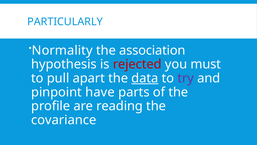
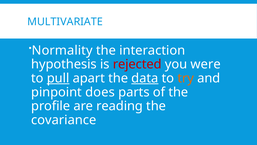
PARTICULARLY: PARTICULARLY -> MULTIVARIATE (65, 22)
association: association -> interaction (152, 50)
must: must -> were (206, 64)
pull underline: none -> present (58, 78)
try colour: purple -> orange (186, 78)
have: have -> does (100, 92)
